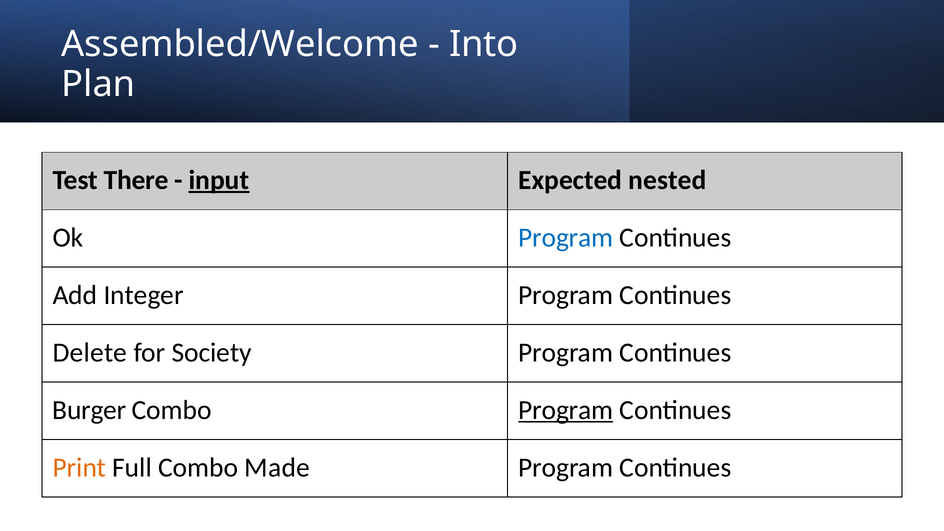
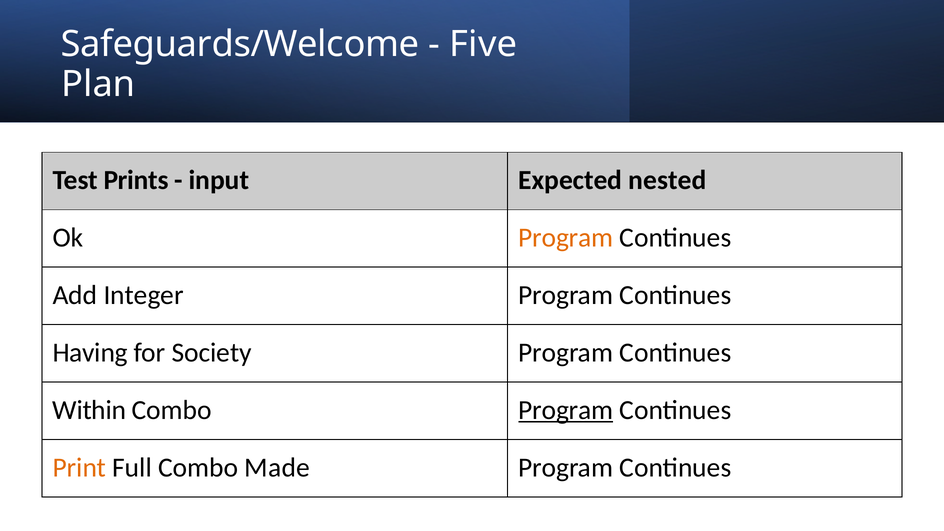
Assembled/Welcome: Assembled/Welcome -> Safeguards/Welcome (240, 44)
Into: Into -> Five (483, 44)
There: There -> Prints (136, 180)
input underline: present -> none (219, 180)
Program colour: blue -> orange (566, 238)
Delete: Delete -> Having (90, 353)
Burger: Burger -> Within (89, 410)
